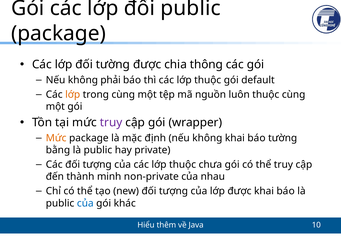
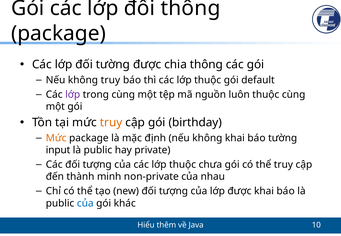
đối public: public -> thông (190, 8)
không phải: phải -> truy (110, 80)
lớp colour: orange -> purple (73, 95)
truy colour: purple -> orange (111, 123)
wrapper: wrapper -> birthday (195, 123)
bằng: bằng -> input (58, 150)
